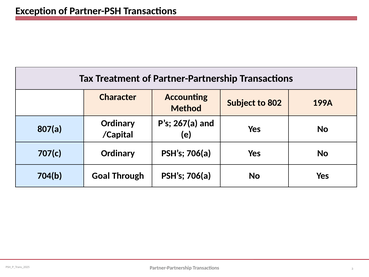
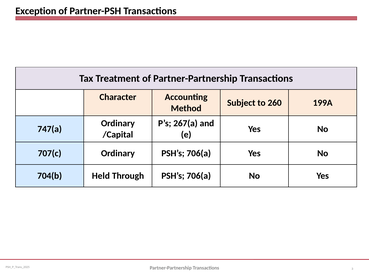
802: 802 -> 260 (275, 103)
807(a: 807(a -> 747(a (50, 129)
Goal: Goal -> Held (101, 176)
